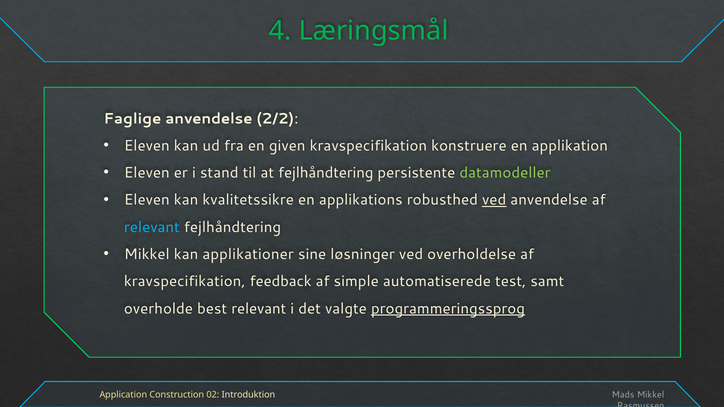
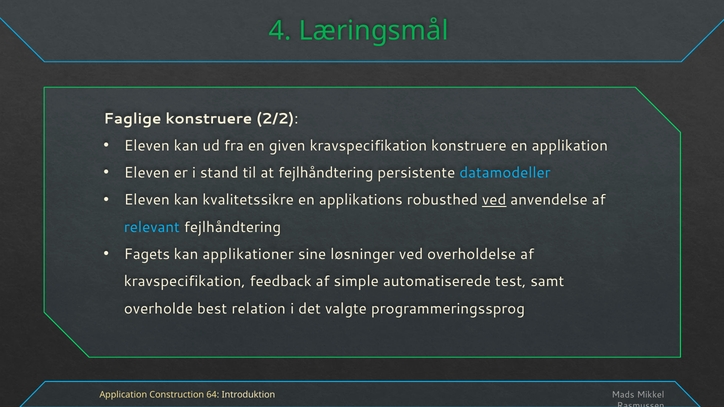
Faglige anvendelse: anvendelse -> konstruere (209, 119)
datamodeller colour: light green -> light blue (505, 173)
Mikkel: Mikkel -> Fagets (147, 254)
best relevant: relevant -> relation (259, 309)
programmeringssprog underline: present -> none (448, 309)
02: 02 -> 64 (213, 395)
